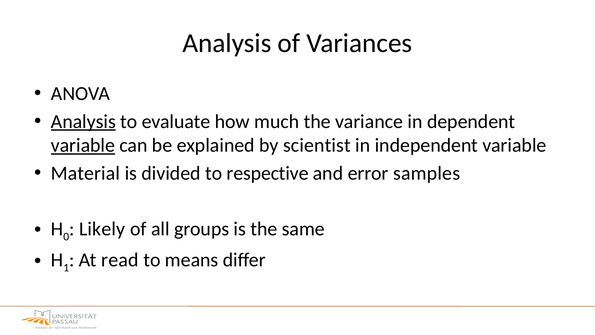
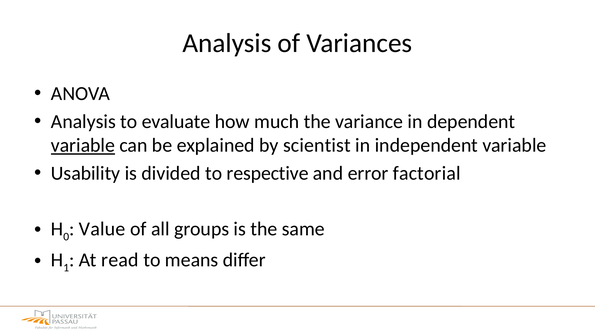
Analysis underline: present -> none (83, 121)
Material: Material -> Usability (86, 173)
samples: samples -> factorial (427, 173)
Likely: Likely -> Value (102, 229)
